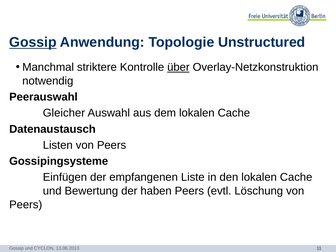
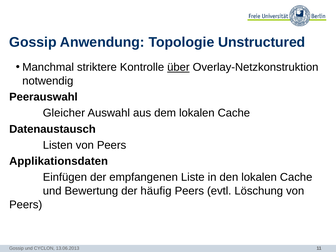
Gossip underline: present -> none (33, 42)
Gossipingsysteme: Gossipingsysteme -> Applikationsdaten (59, 161)
haben: haben -> häufig (156, 191)
